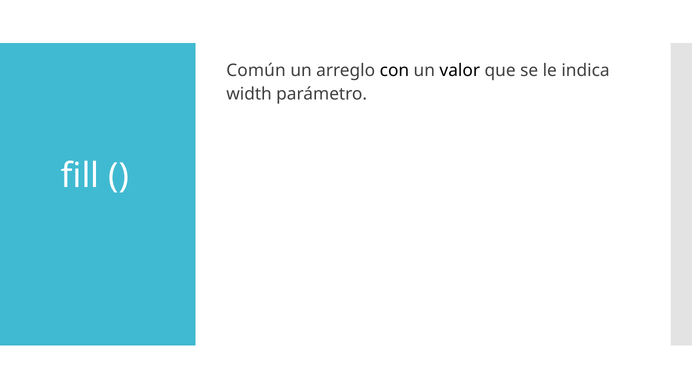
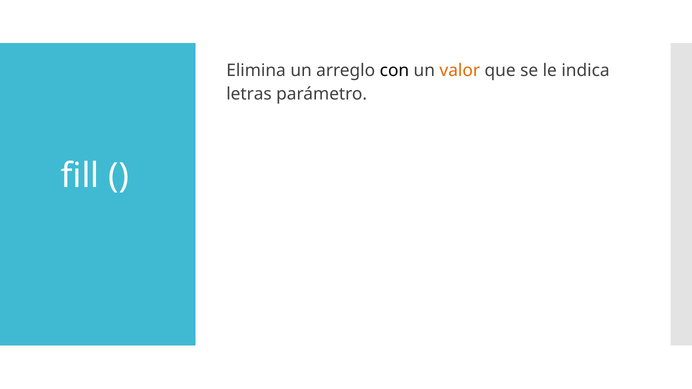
Común: Común -> Elimina (256, 71)
valor colour: black -> orange (460, 71)
width: width -> letras (249, 94)
